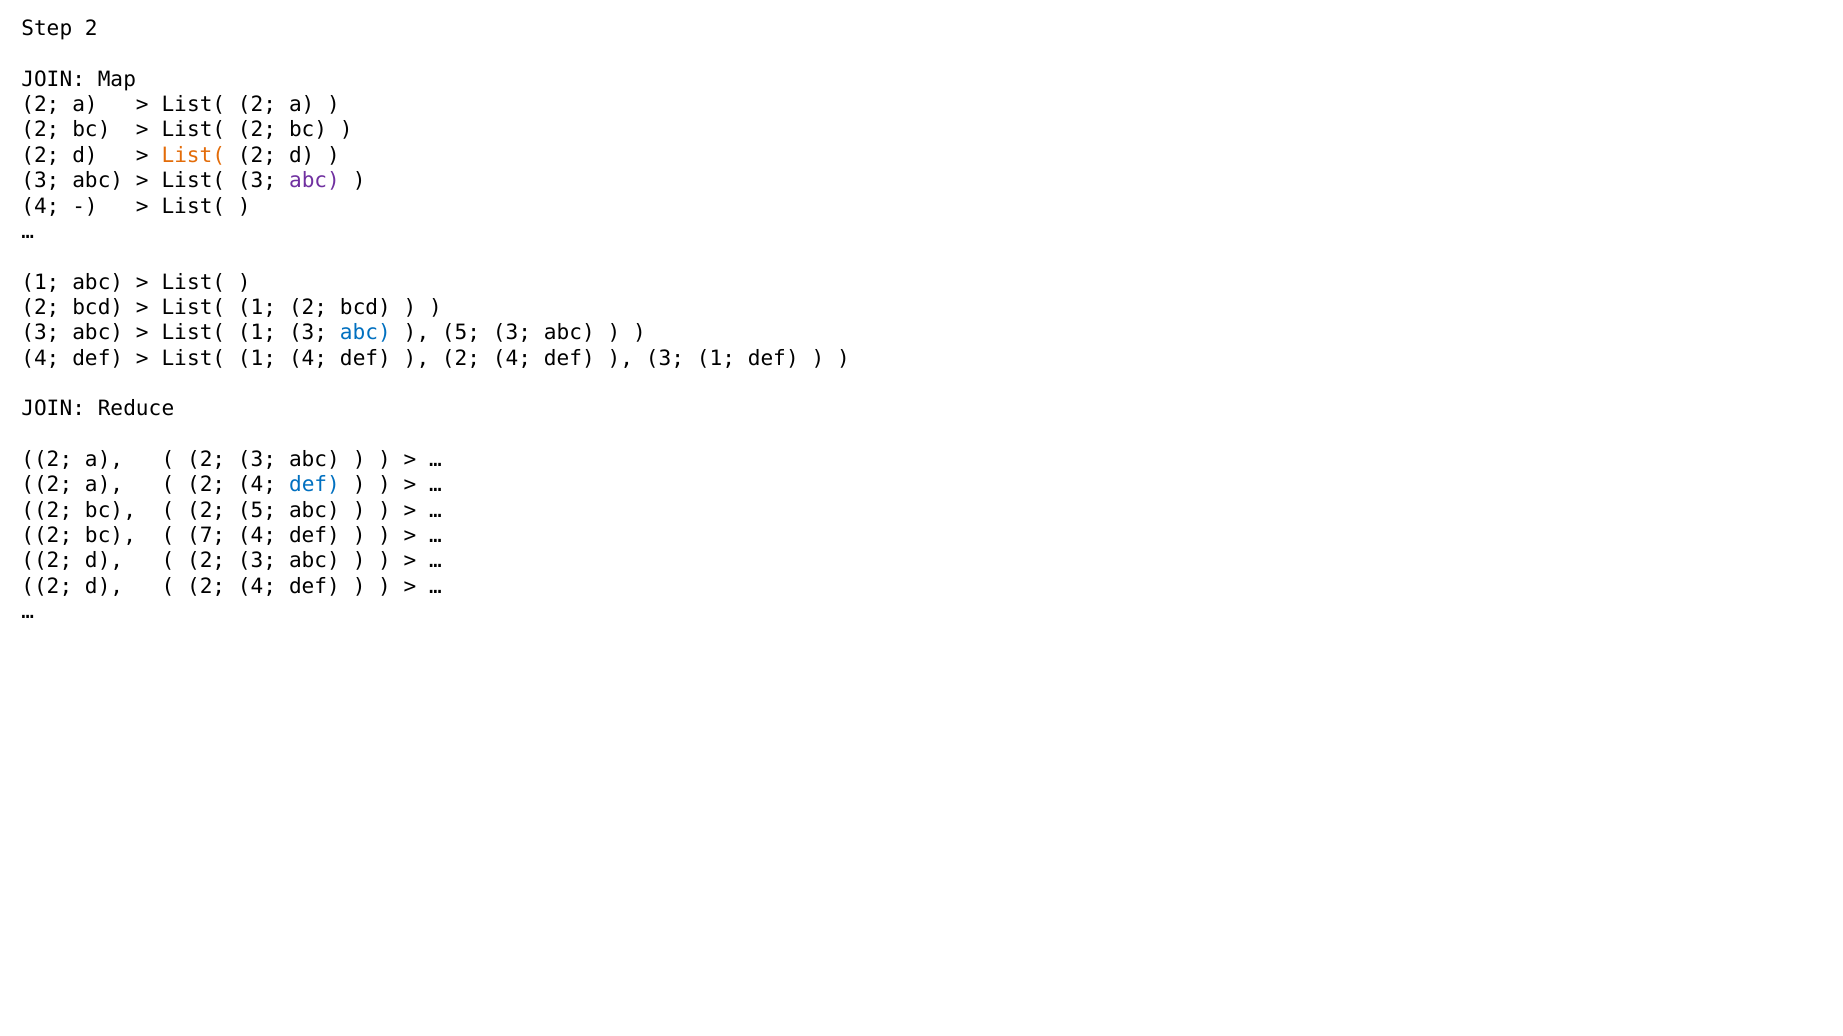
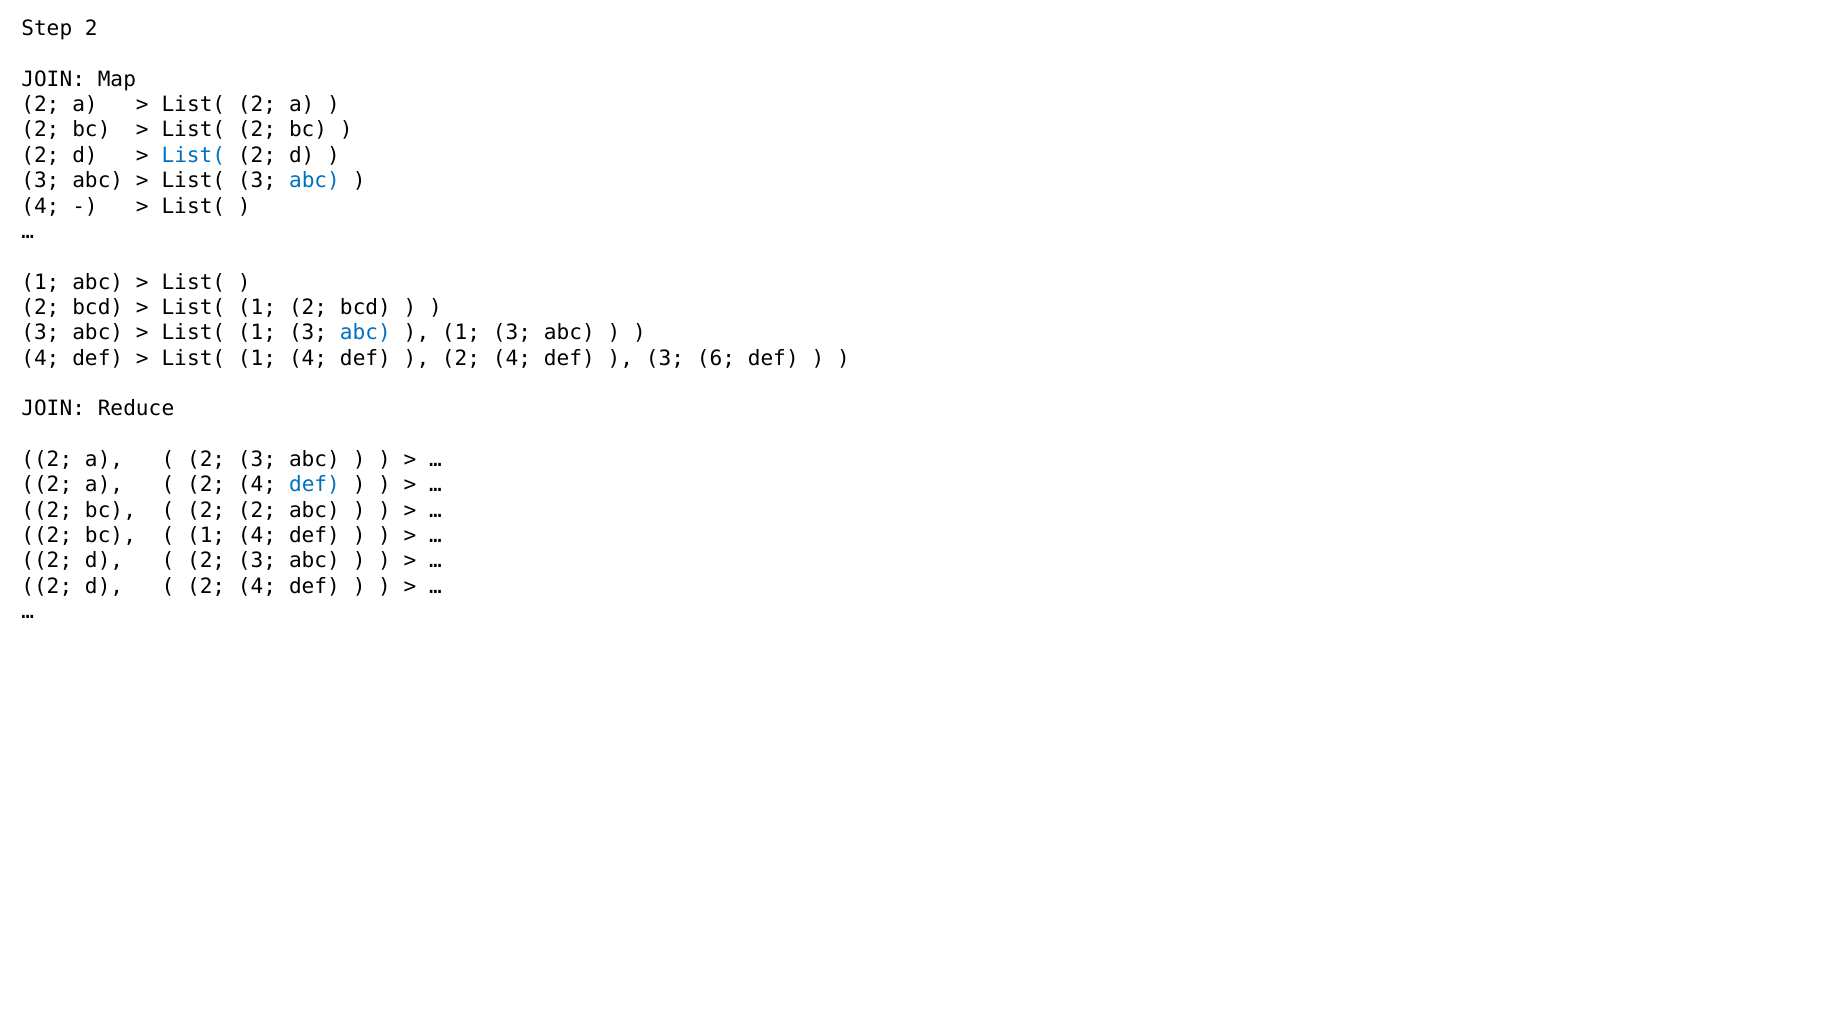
List( colour: orange -> blue (193, 155)
abc colour: purple -> blue (314, 181)
5: 5 -> 1 (461, 333)
3 1: 1 -> 6 (716, 358)
2 5: 5 -> 2 (257, 510)
7: 7 -> 1 (206, 536)
